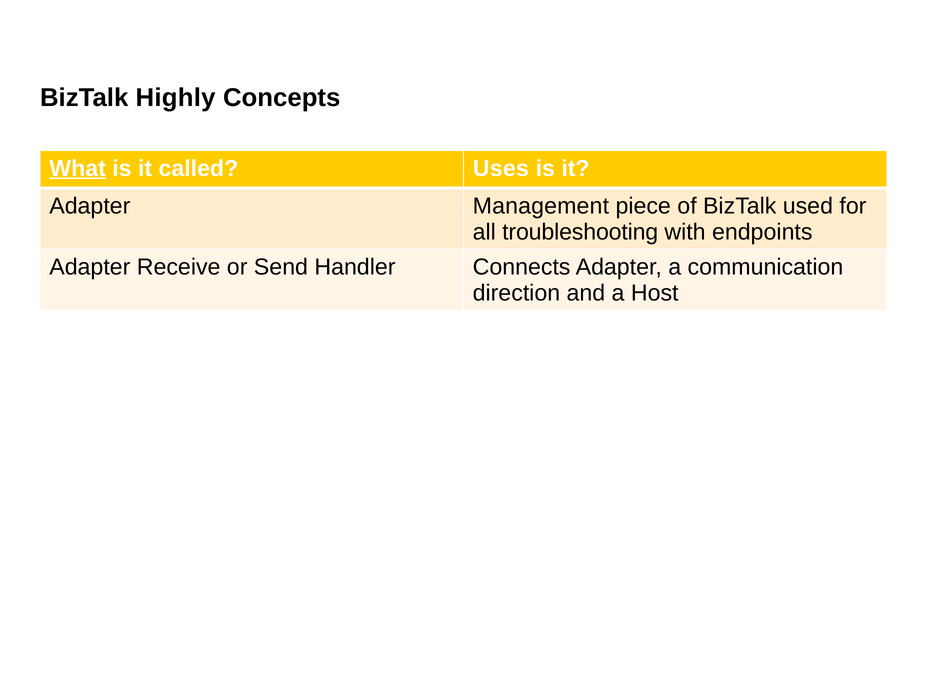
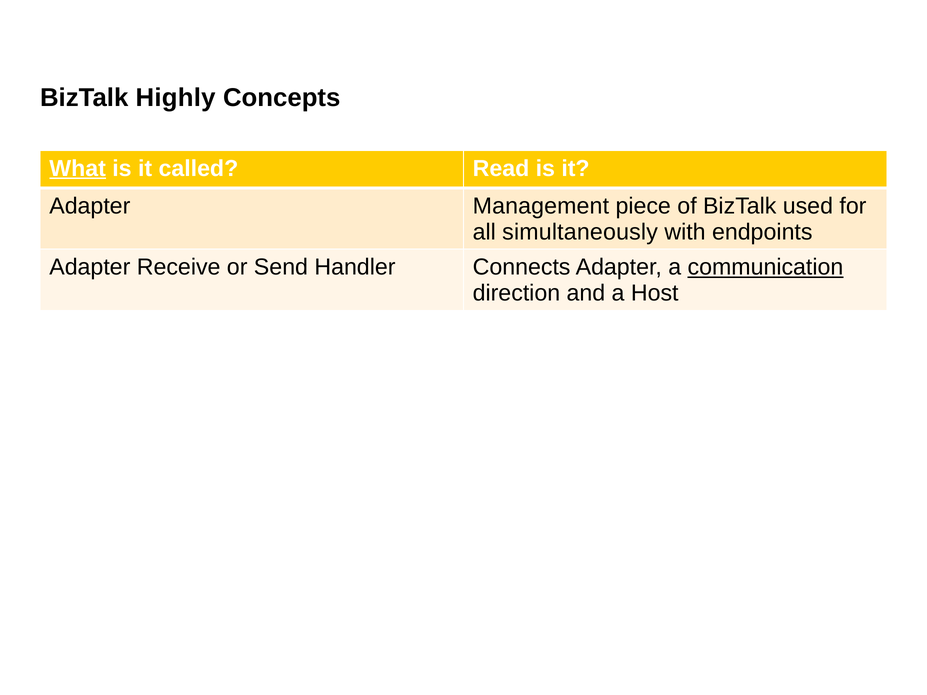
Uses: Uses -> Read (501, 168)
troubleshooting: troubleshooting -> simultaneously (580, 232)
communication underline: none -> present (765, 267)
